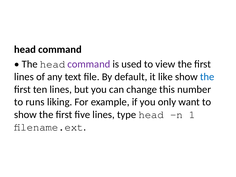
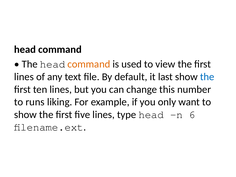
command colour: purple -> orange (89, 64)
like: like -> last (165, 77)
1: 1 -> 6 (192, 115)
